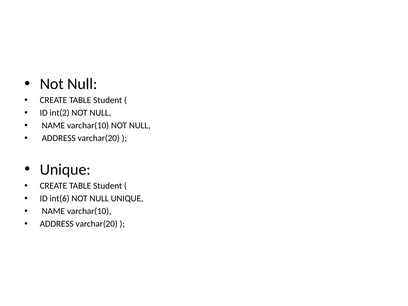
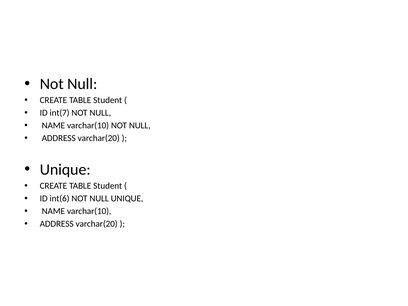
int(2: int(2 -> int(7 (60, 113)
